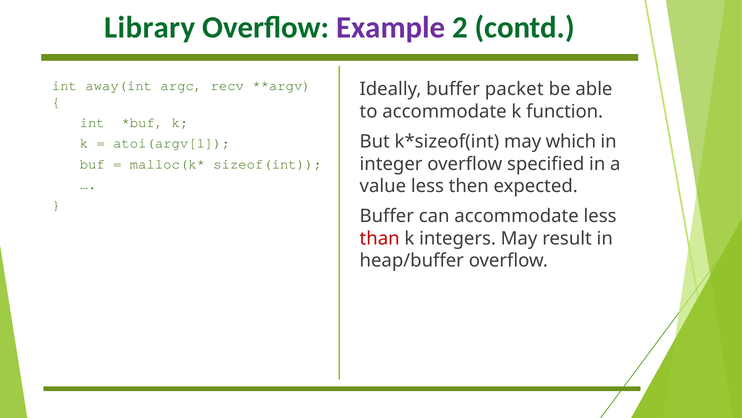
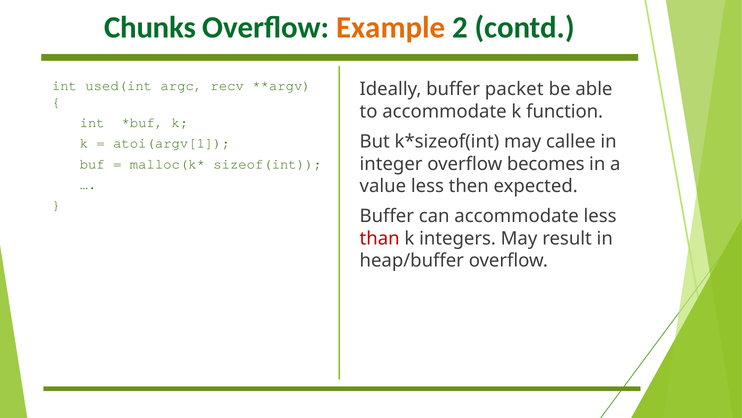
Library: Library -> Chunks (150, 28)
Example colour: purple -> orange (391, 28)
away(int: away(int -> used(int (119, 85)
which: which -> callee (571, 141)
specified: specified -> becomes (546, 164)
